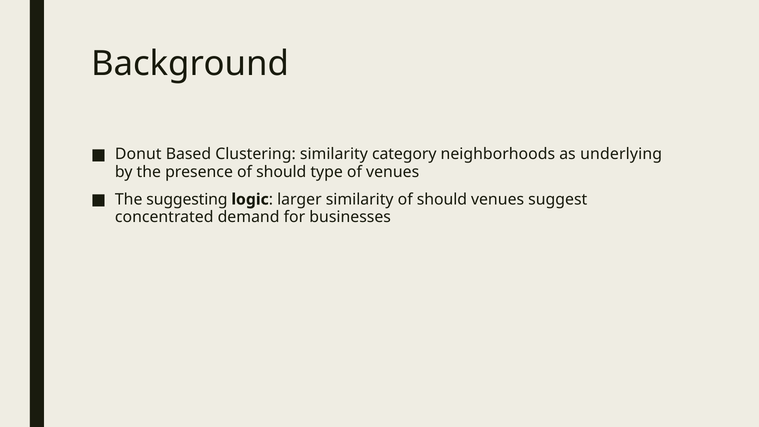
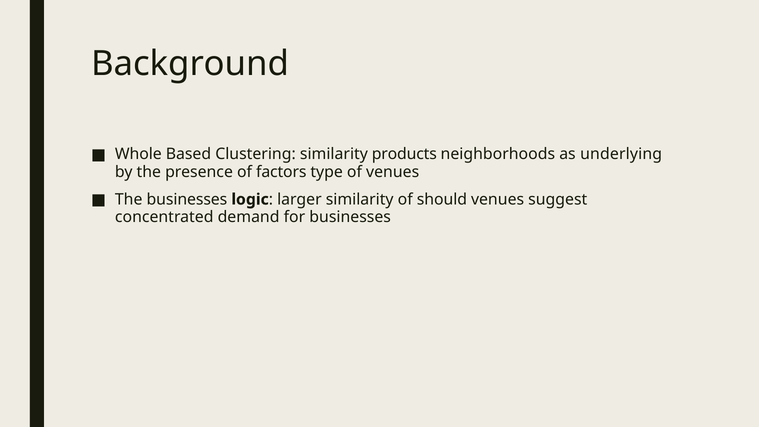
Donut: Donut -> Whole (138, 154)
category: category -> products (404, 154)
presence of should: should -> factors (281, 172)
The suggesting: suggesting -> businesses (187, 199)
